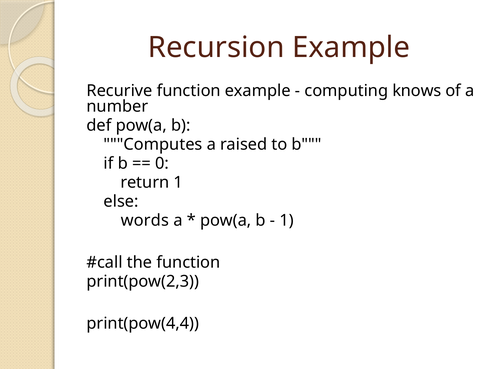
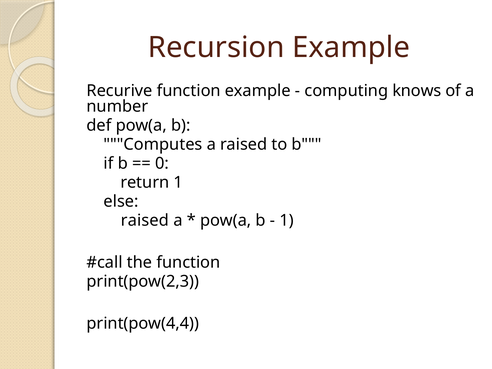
words: words -> raised (145, 221)
